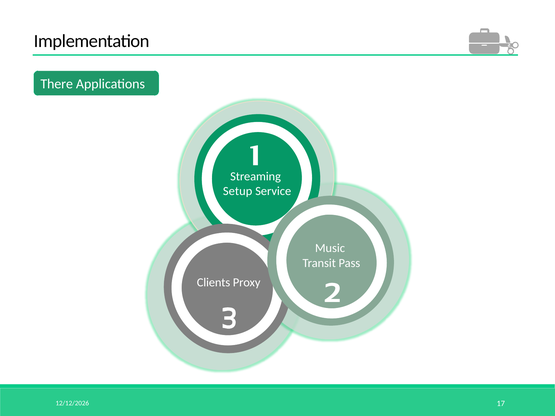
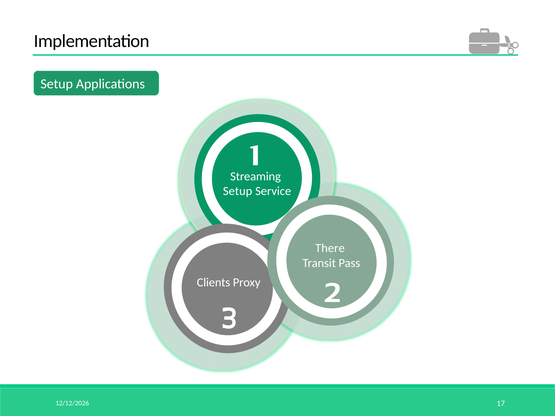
There: There -> Setup (57, 84)
Music: Music -> There (330, 248)
